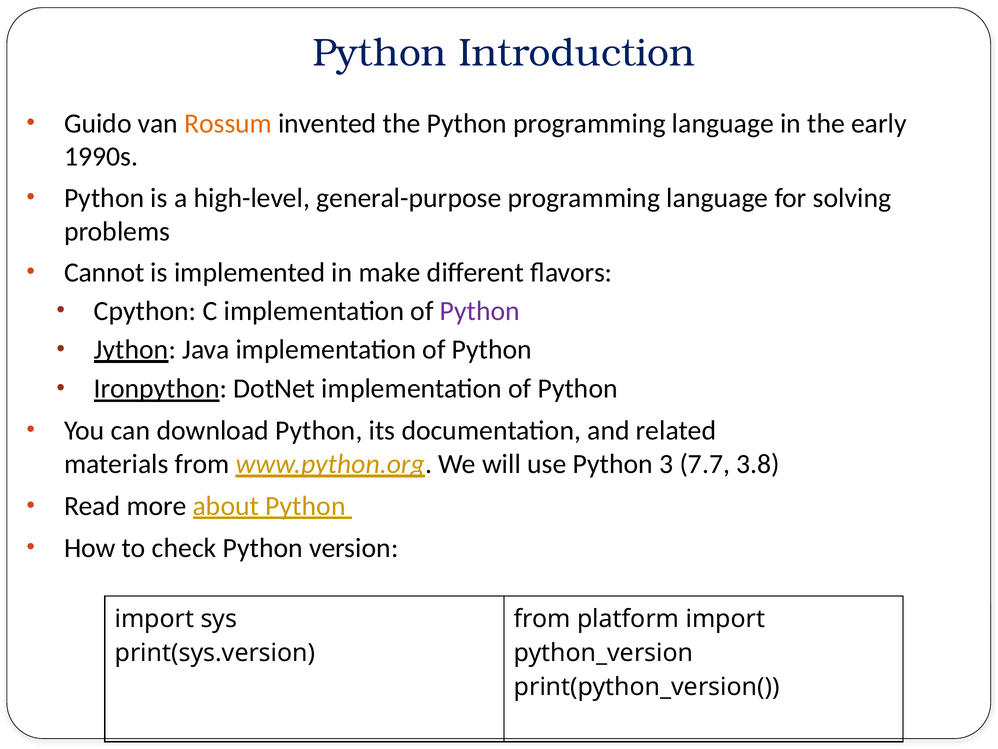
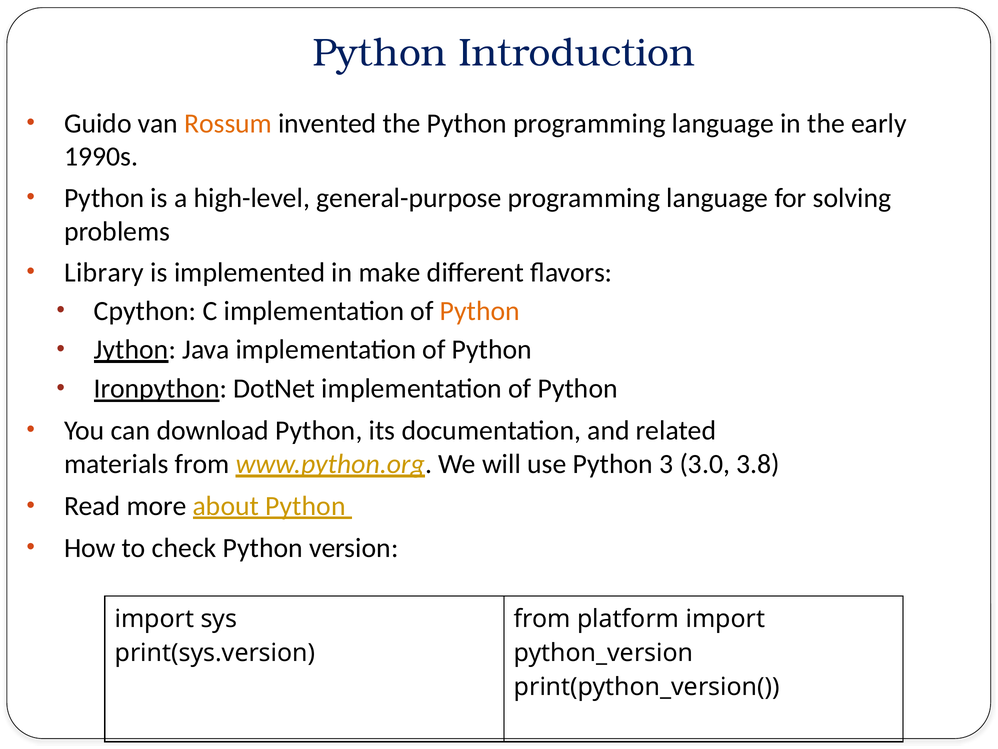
Cannot: Cannot -> Library (104, 272)
Python colour: purple -> orange (480, 311)
7.7: 7.7 -> 3.0 (705, 464)
